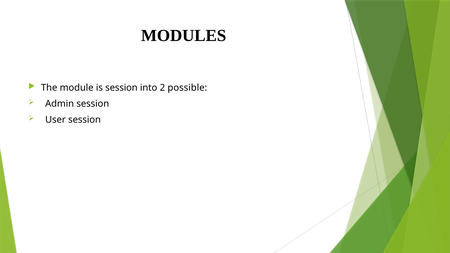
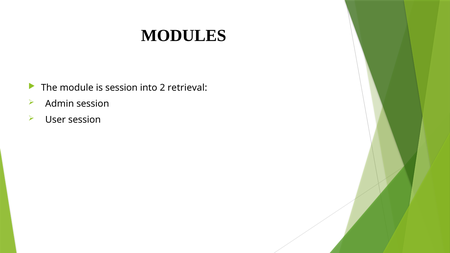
possible: possible -> retrieval (187, 88)
